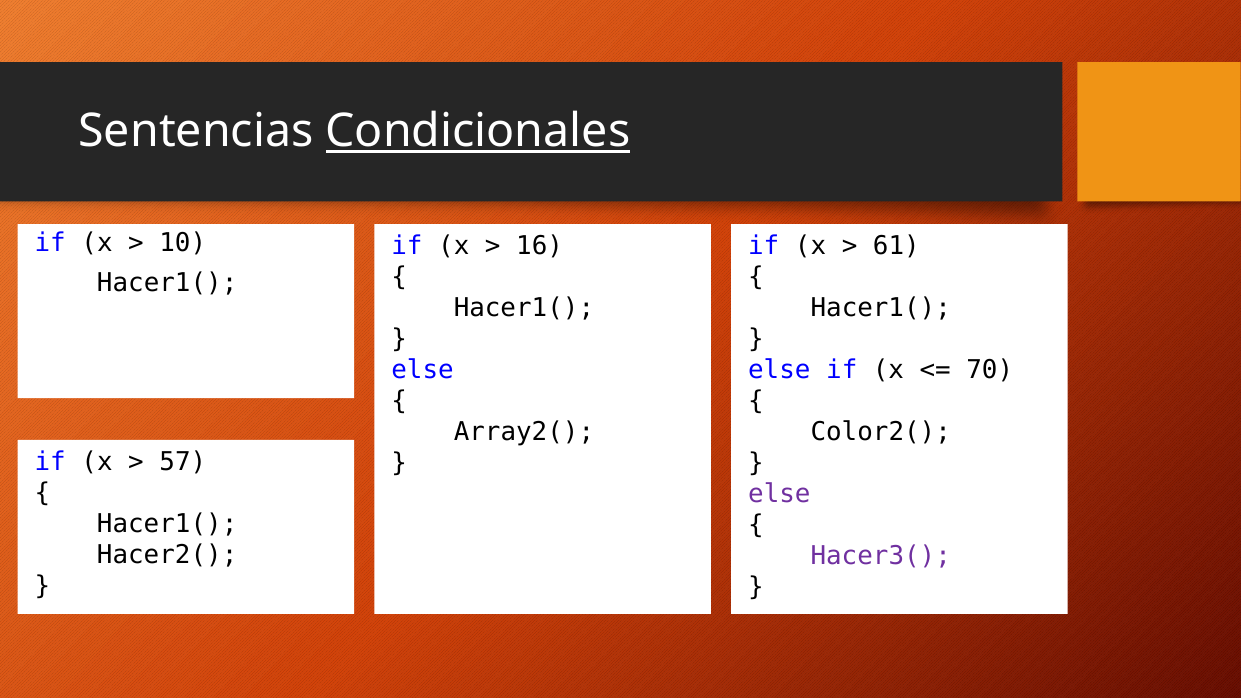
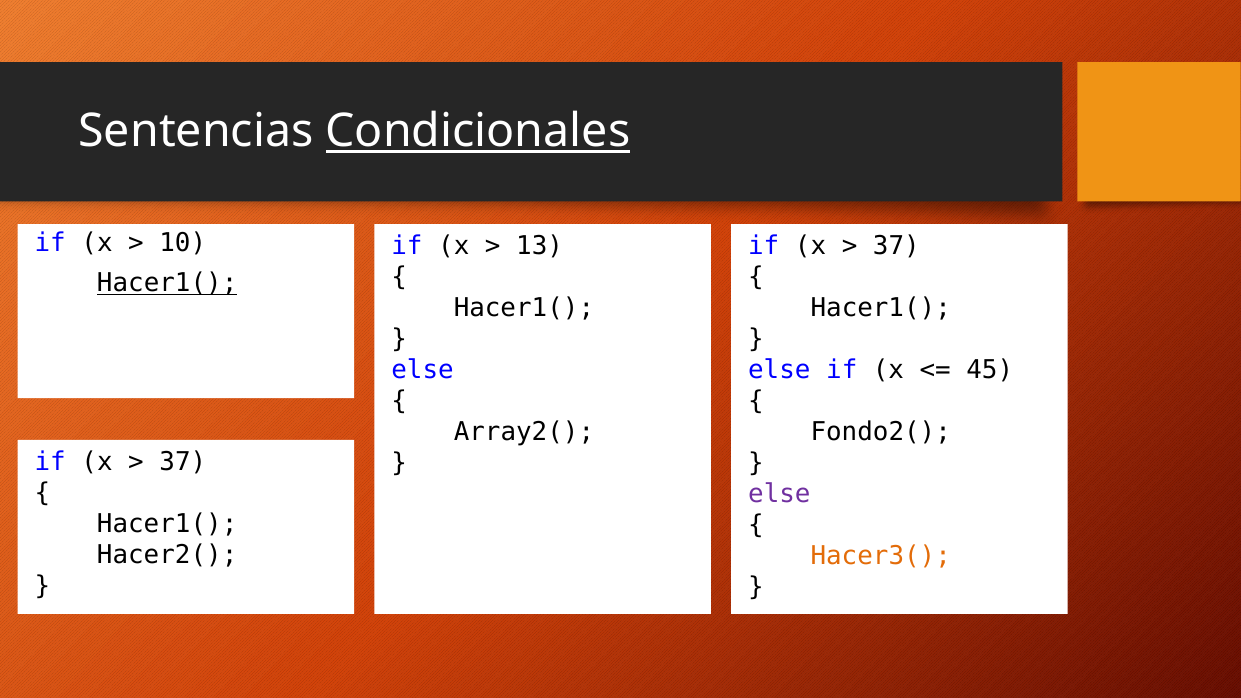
16: 16 -> 13 (540, 246)
61: 61 -> 37 (896, 246)
Hacer1( underline: none -> present (167, 283)
70: 70 -> 45 (990, 370)
Color2(: Color2( -> Fondo2( (881, 432)
57: 57 -> 37 (183, 462)
Hacer3( colour: purple -> orange (881, 556)
